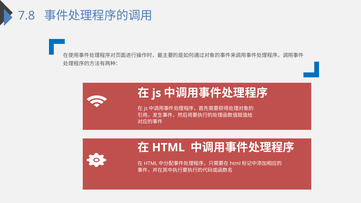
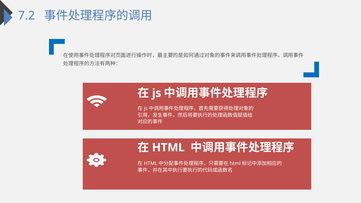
7.8: 7.8 -> 7.2 (26, 16)
